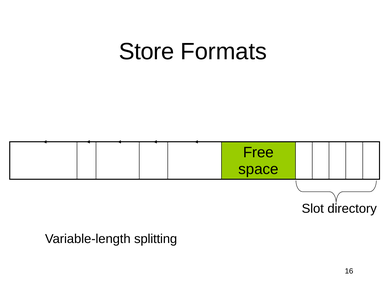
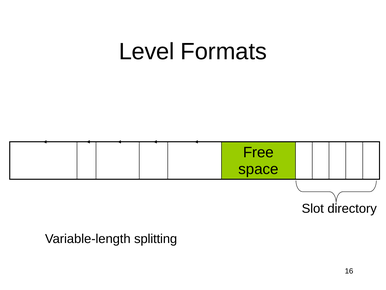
Store: Store -> Level (147, 51)
